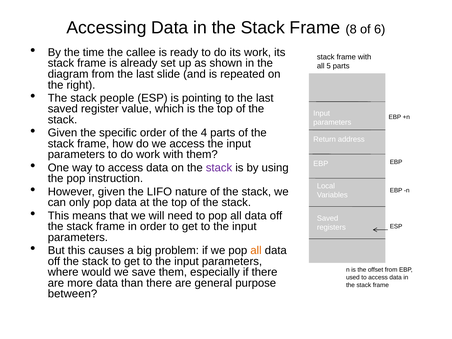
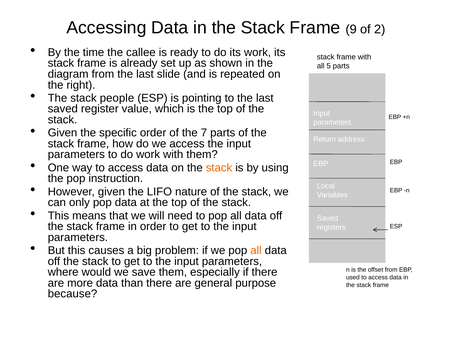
8: 8 -> 9 (351, 29)
6: 6 -> 2 (380, 29)
4: 4 -> 7 (204, 133)
stack colour: purple -> orange (219, 168)
between: between -> because (73, 294)
